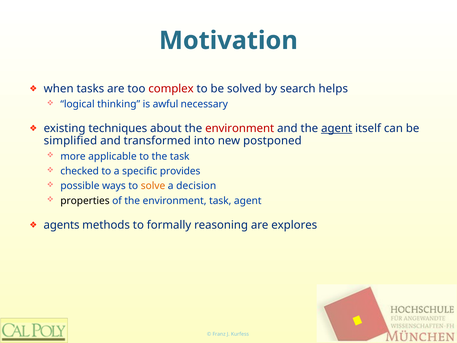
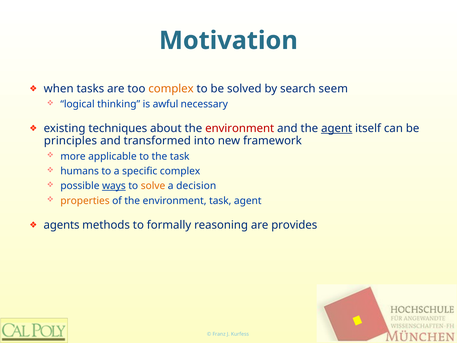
complex colour: red -> orange (171, 89)
helps: helps -> seem (333, 89)
simplified: simplified -> principles (70, 141)
postponed: postponed -> framework (272, 141)
checked: checked -> humans (80, 171)
specific provides: provides -> complex (180, 171)
ways underline: none -> present (114, 186)
properties colour: black -> orange (85, 201)
explores: explores -> provides (294, 225)
